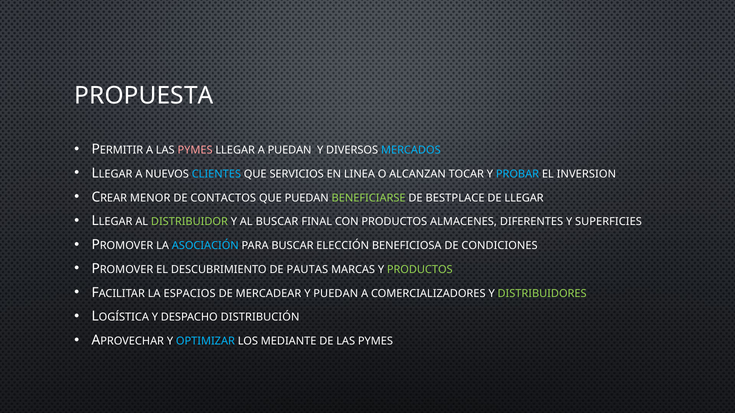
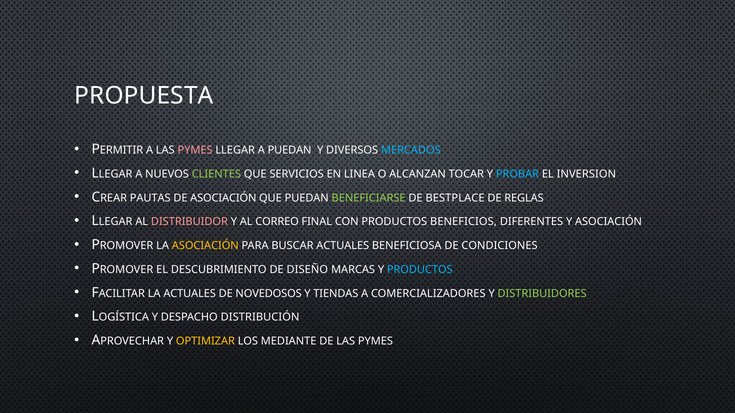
CLIENTES colour: light blue -> light green (216, 174)
MENOR: MENOR -> PAUTAS (150, 198)
DE CONTACTOS: CONTACTOS -> ASOCIACIÓN (223, 198)
DE LLEGAR: LLEGAR -> REGLAS (524, 198)
DISTRIBUIDOR colour: light green -> pink (189, 222)
AL BUSCAR: BUSCAR -> CORREO (277, 222)
ALMACENES: ALMACENES -> BENEFICIOS (463, 222)
Y SUPERFICIES: SUPERFICIES -> ASOCIACIÓN (609, 222)
ASOCIACIÓN colour: light blue -> yellow (205, 246)
BUSCAR ELECCIÓN: ELECCIÓN -> ACTUALES (343, 246)
PAUTAS: PAUTAS -> DISEÑO (307, 270)
PRODUCTOS colour: light green -> light blue (420, 270)
LA ESPACIOS: ESPACIOS -> ACTUALES (190, 294)
MERCADEAR: MERCADEAR -> NOVEDOSOS (269, 294)
Y PUEDAN: PUEDAN -> TIENDAS (336, 294)
OPTIMIZAR colour: light blue -> yellow (205, 341)
